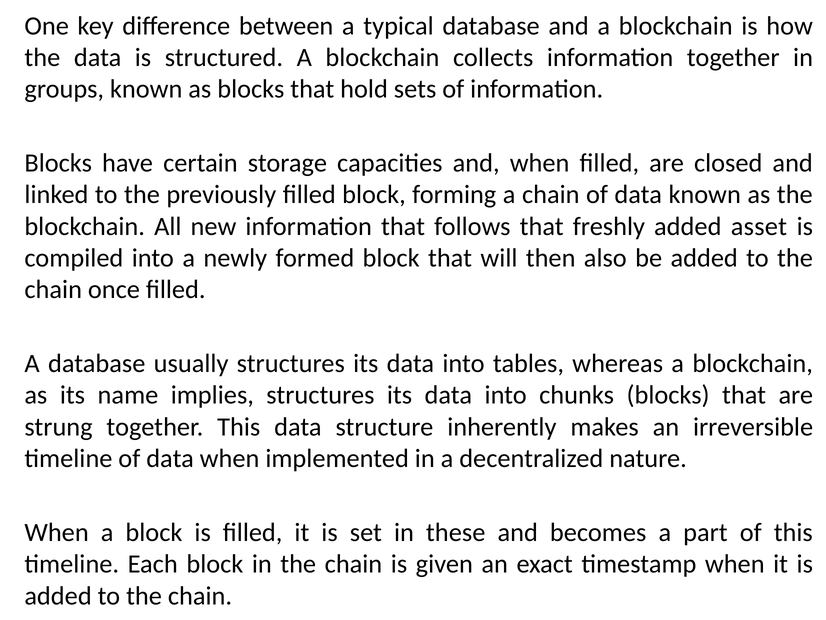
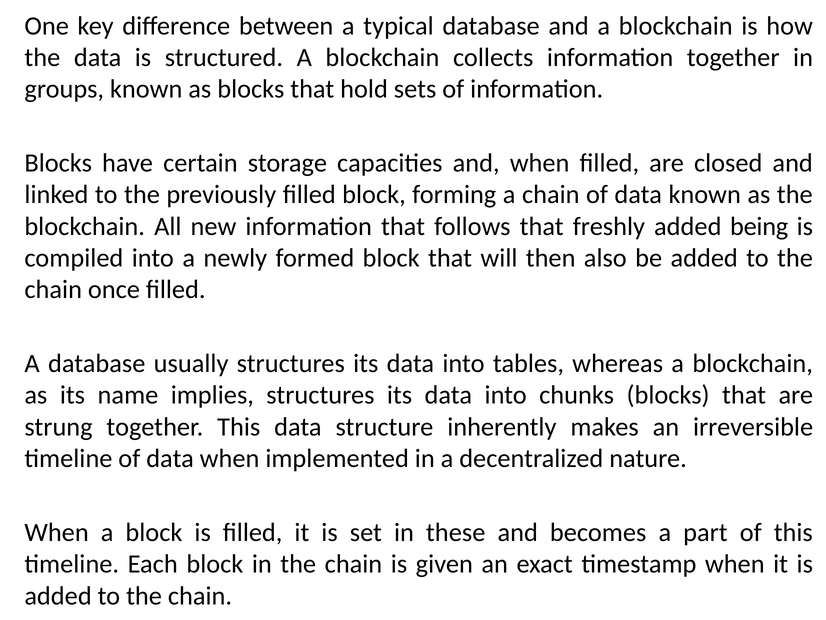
asset: asset -> being (759, 226)
